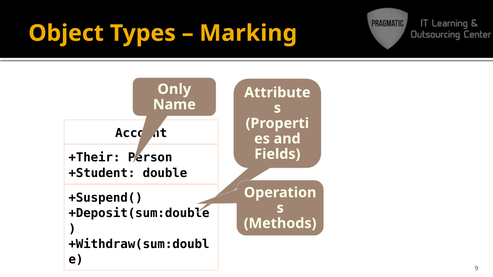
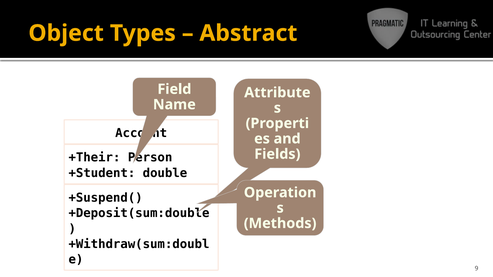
Marking: Marking -> Abstract (248, 33)
Only: Only -> Field (174, 89)
